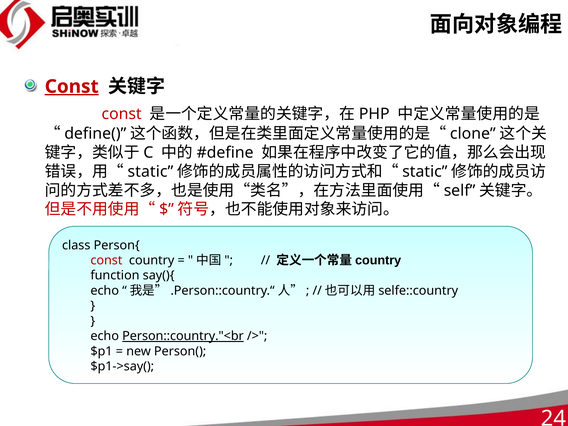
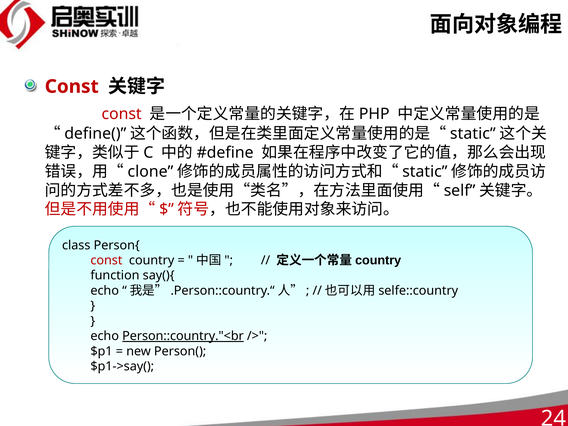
Const underline: present -> none (72, 87)
clone: clone -> static (473, 134)
static: static -> clone (150, 172)
